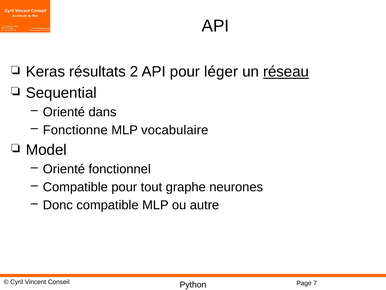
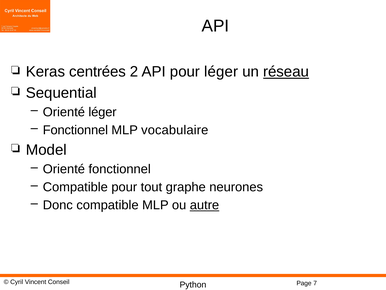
résultats: résultats -> centrées (98, 72)
Orienté dans: dans -> léger (103, 112)
Fonctionne: Fonctionne -> Fonctionnel (75, 130)
autre underline: none -> present (204, 205)
